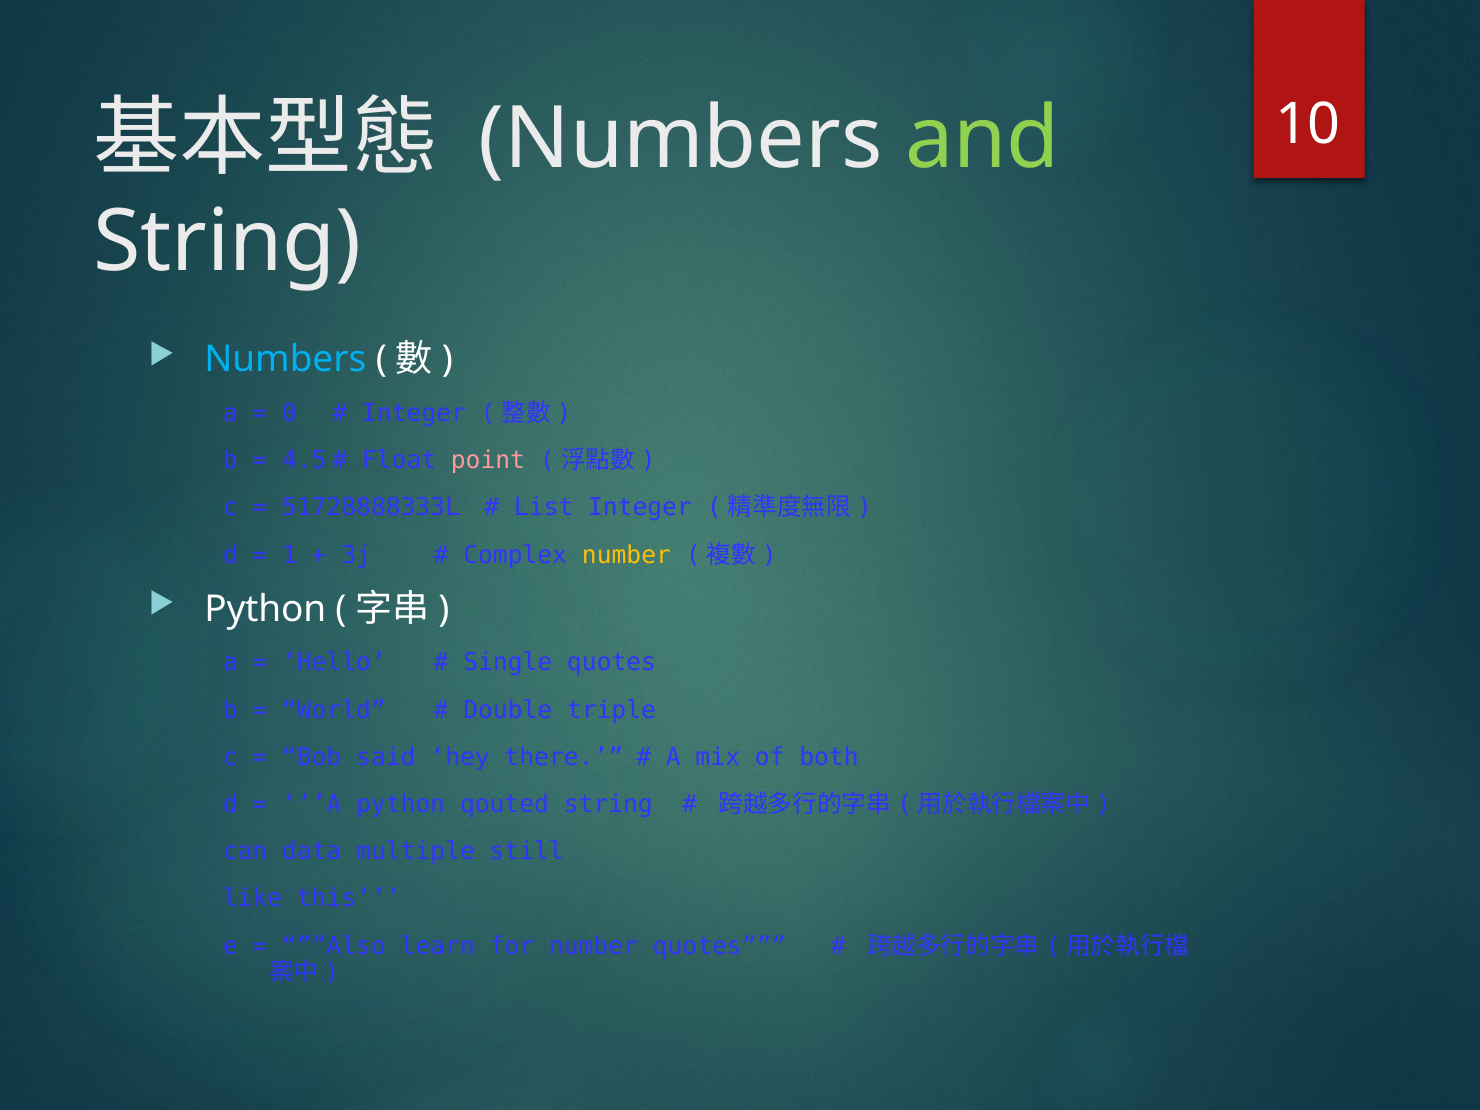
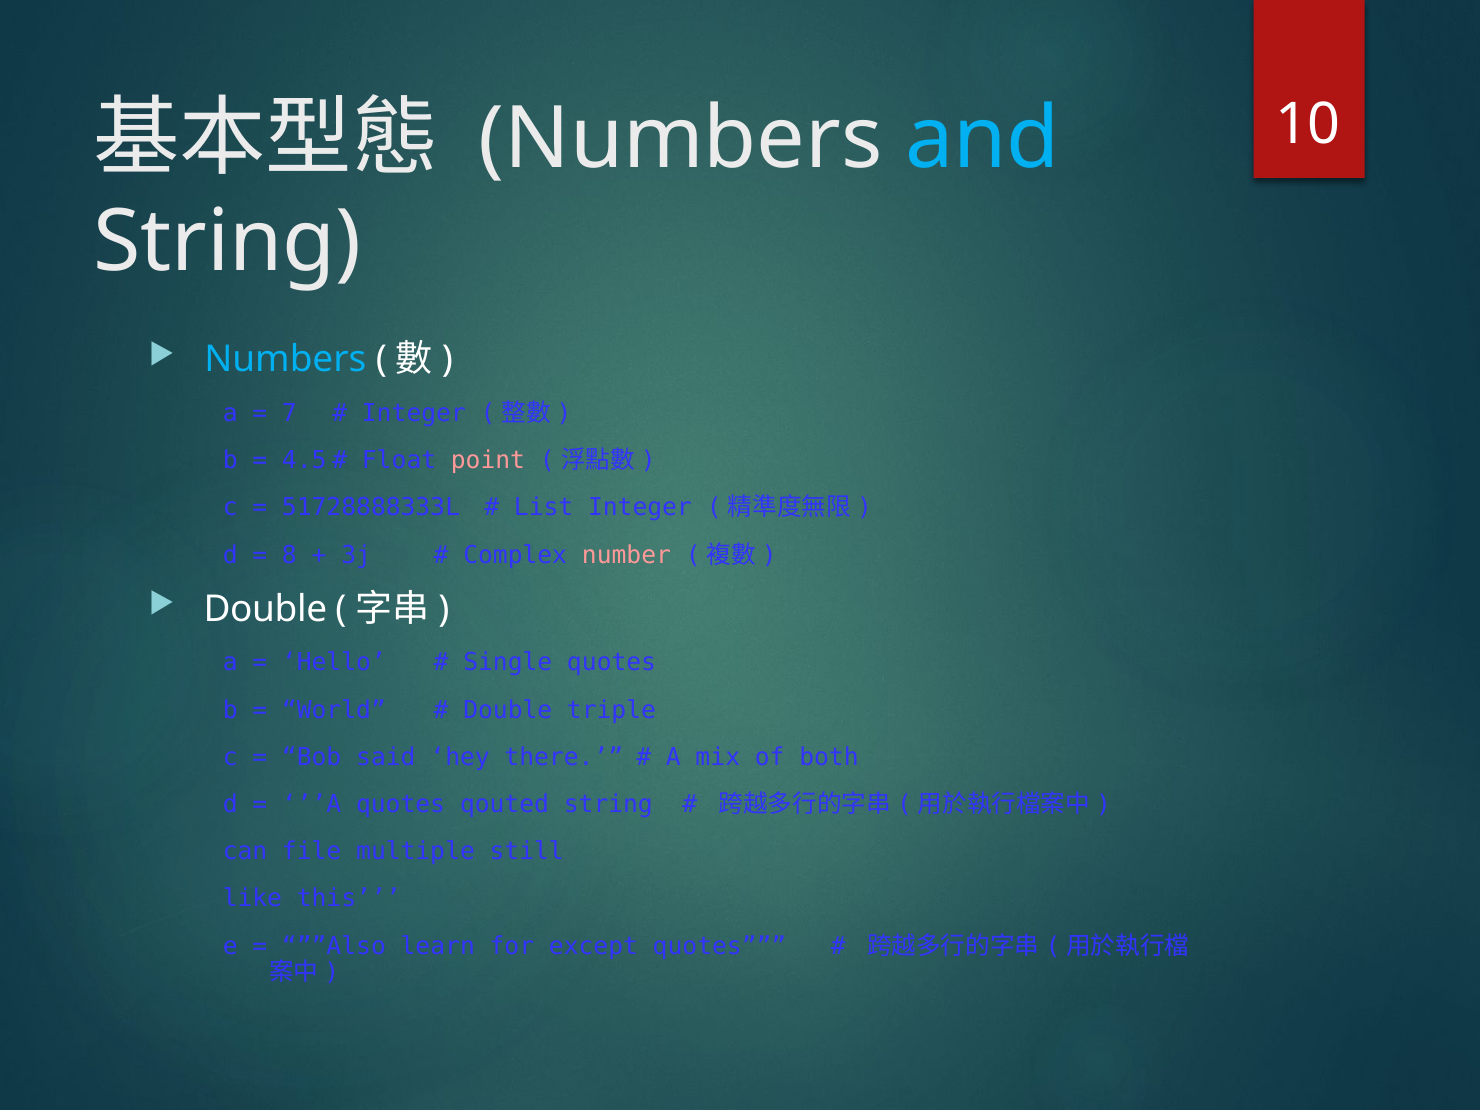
and colour: light green -> light blue (983, 139)
0: 0 -> 7 (289, 413)
1: 1 -> 8 (289, 555)
number colour: yellow -> pink (626, 555)
Python: Python -> Double (265, 609)
’’A python: python -> quotes (401, 804)
data: data -> file (312, 852)
for number: number -> except (593, 946)
